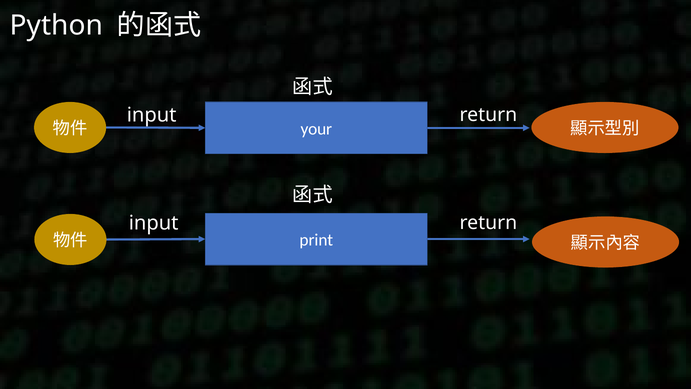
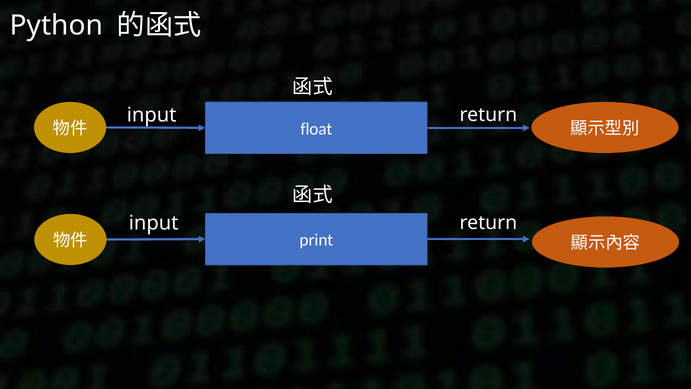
your: your -> float (316, 129)
